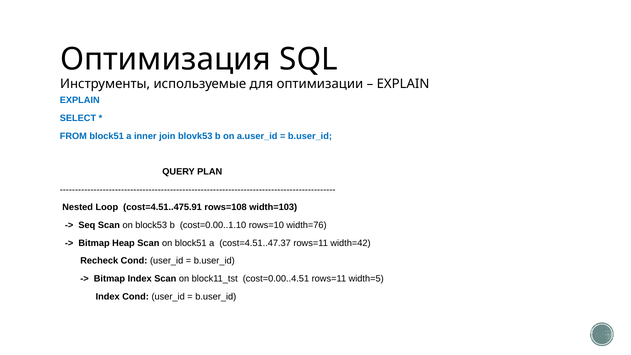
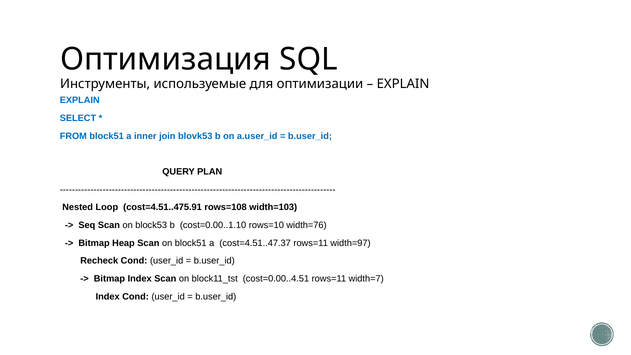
width=42: width=42 -> width=97 (351, 243)
width=5: width=5 -> width=7 (366, 279)
